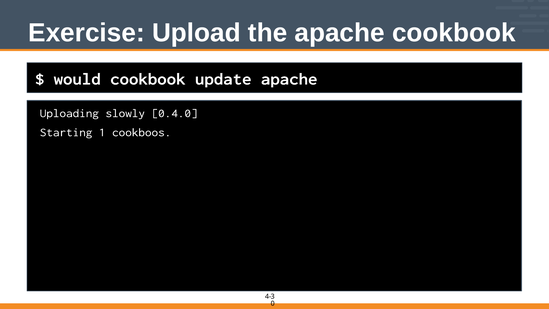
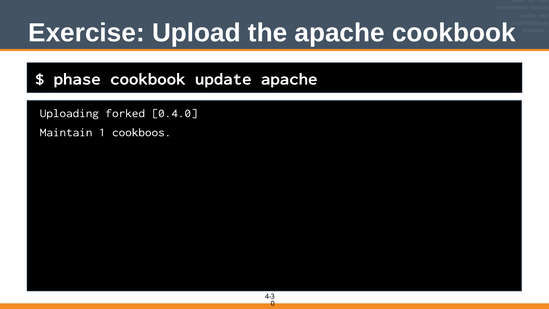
would: would -> phase (77, 79)
slowly: slowly -> forked (125, 113)
Starting: Starting -> Maintain (66, 132)
